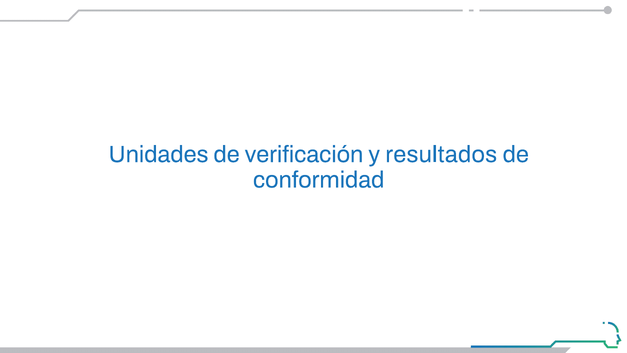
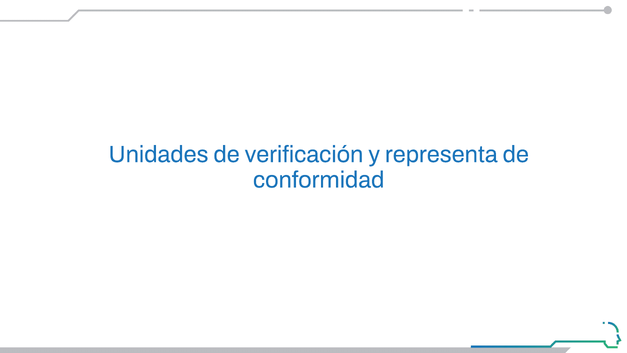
resultados: resultados -> representa (441, 154)
